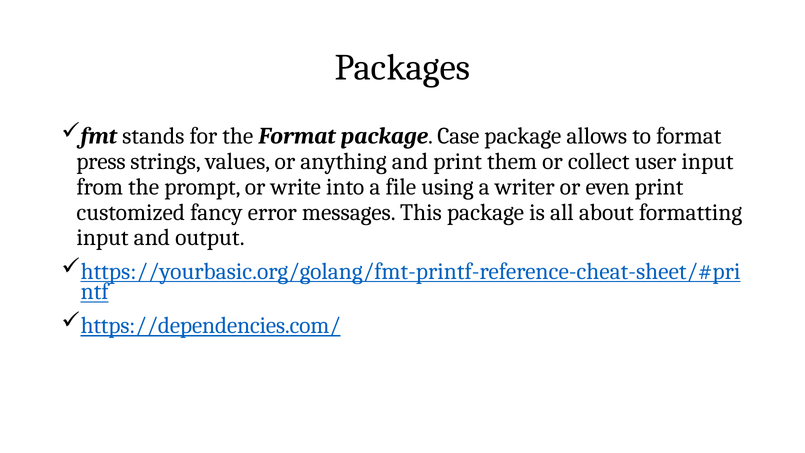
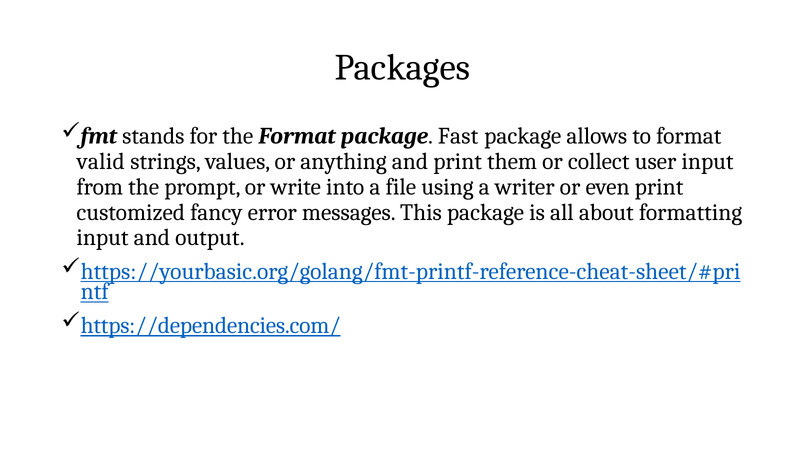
Case: Case -> Fast (458, 136)
press: press -> valid (101, 161)
